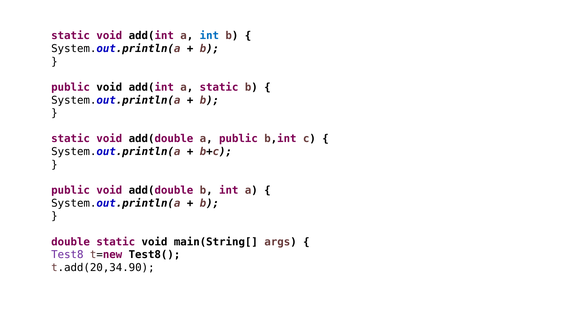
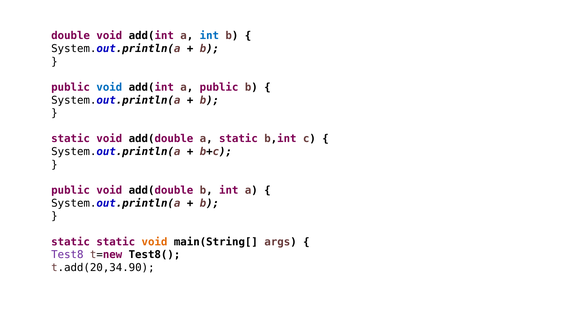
static: static -> double (71, 36)
void colour: black -> blue (109, 87)
a static: static -> public (219, 87)
a public: public -> static (238, 139)
double: double -> static (71, 242)
void colour: black -> orange (154, 242)
